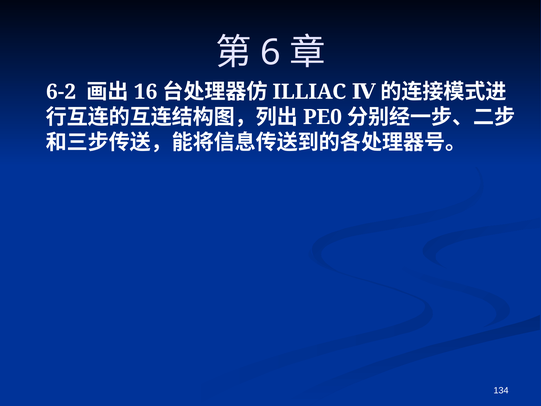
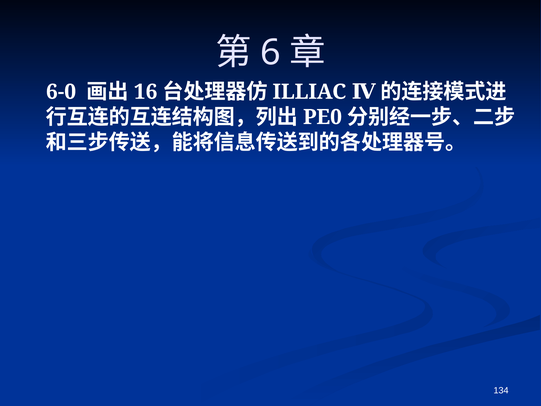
6-2: 6-2 -> 6-0 (61, 92)
